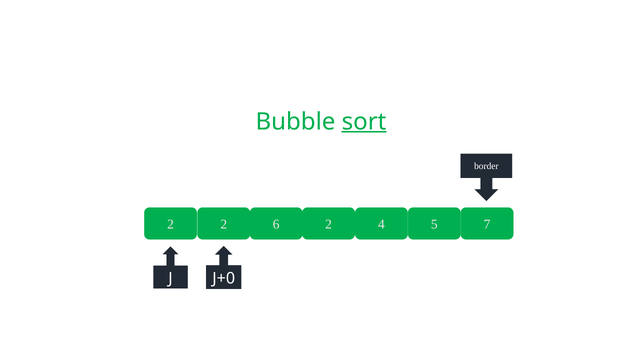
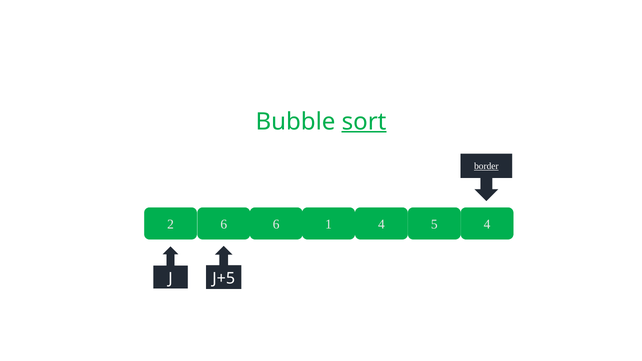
border underline: none -> present (486, 166)
2 2: 2 -> 6 (224, 224)
6 2: 2 -> 1 (329, 224)
5 7: 7 -> 4 (487, 224)
J+0: J+0 -> J+5 (224, 278)
